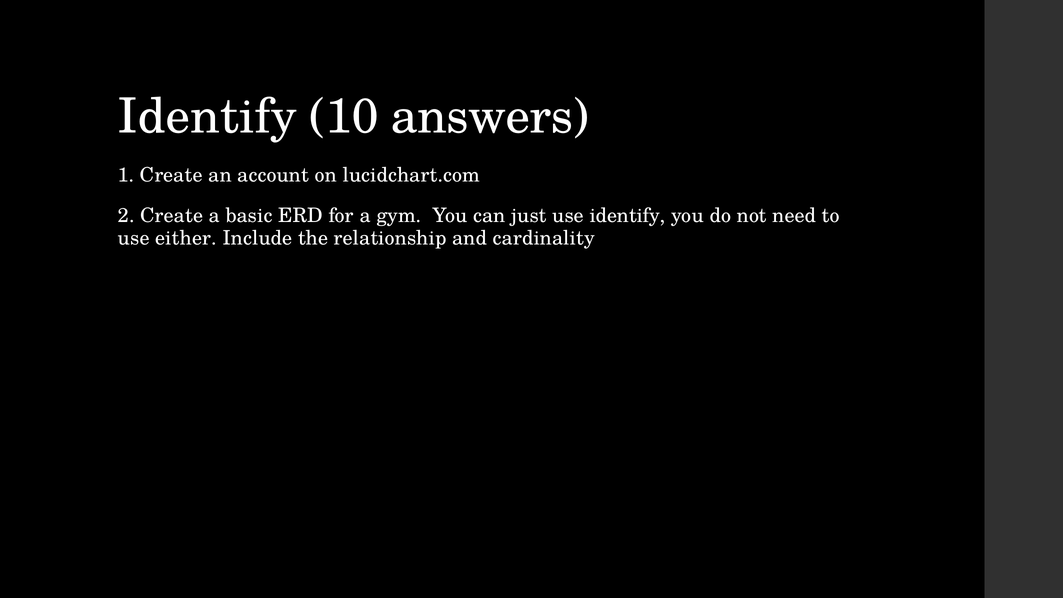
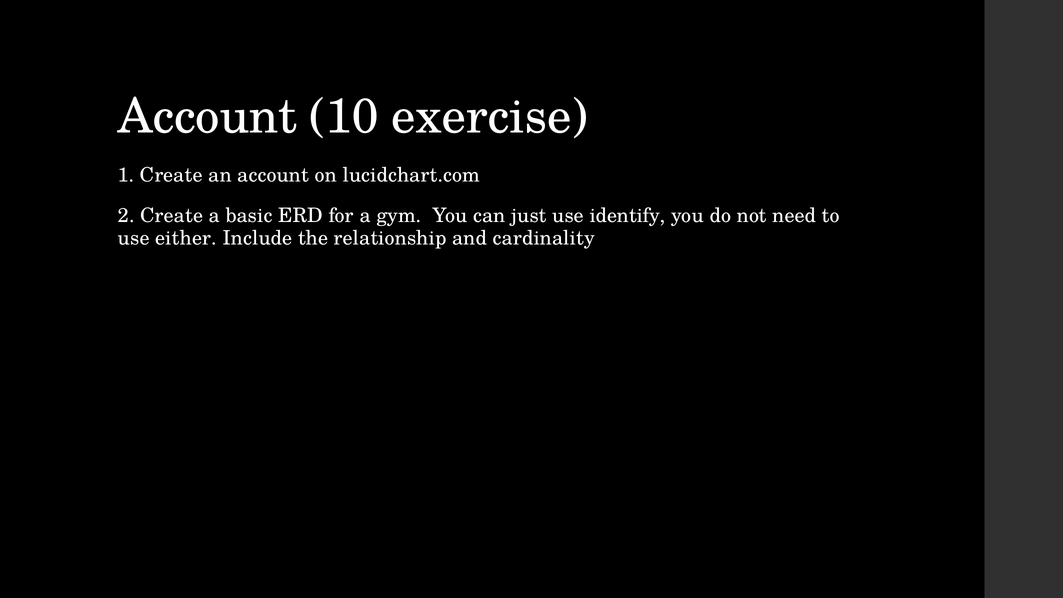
Identify: Identify -> Account (208, 117)
answers: answers -> exercise (490, 117)
